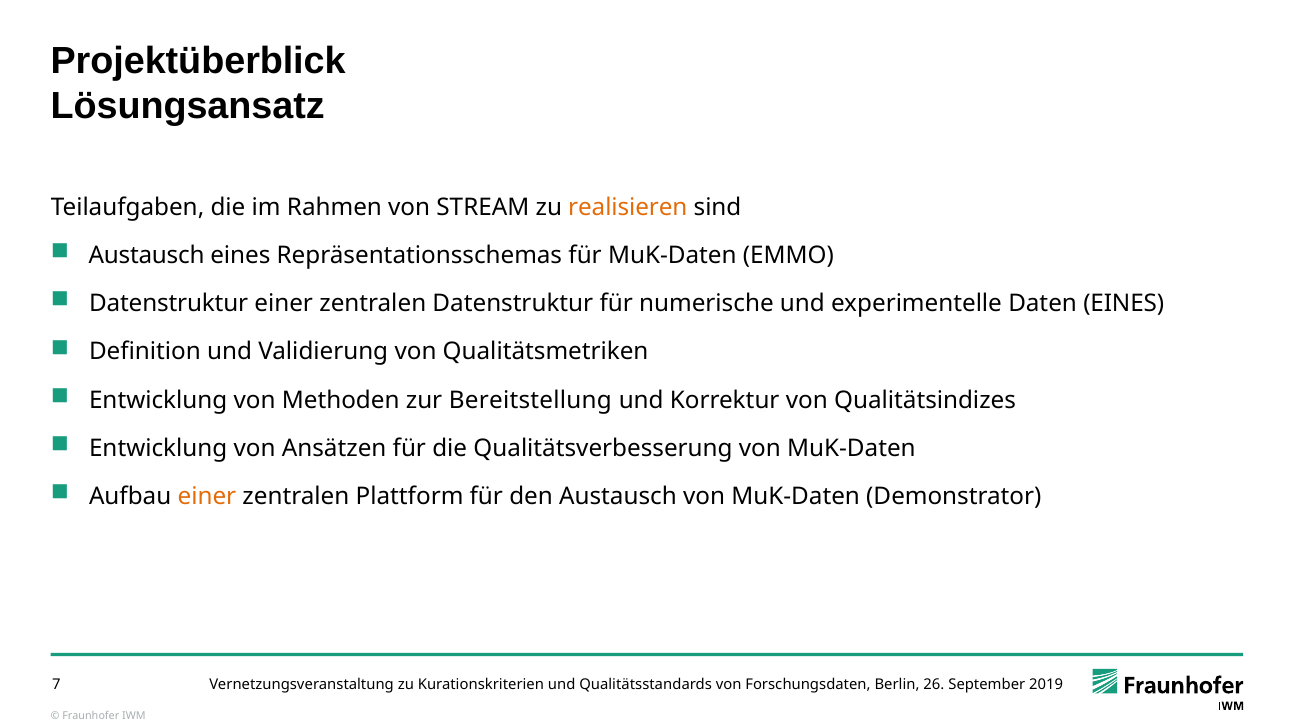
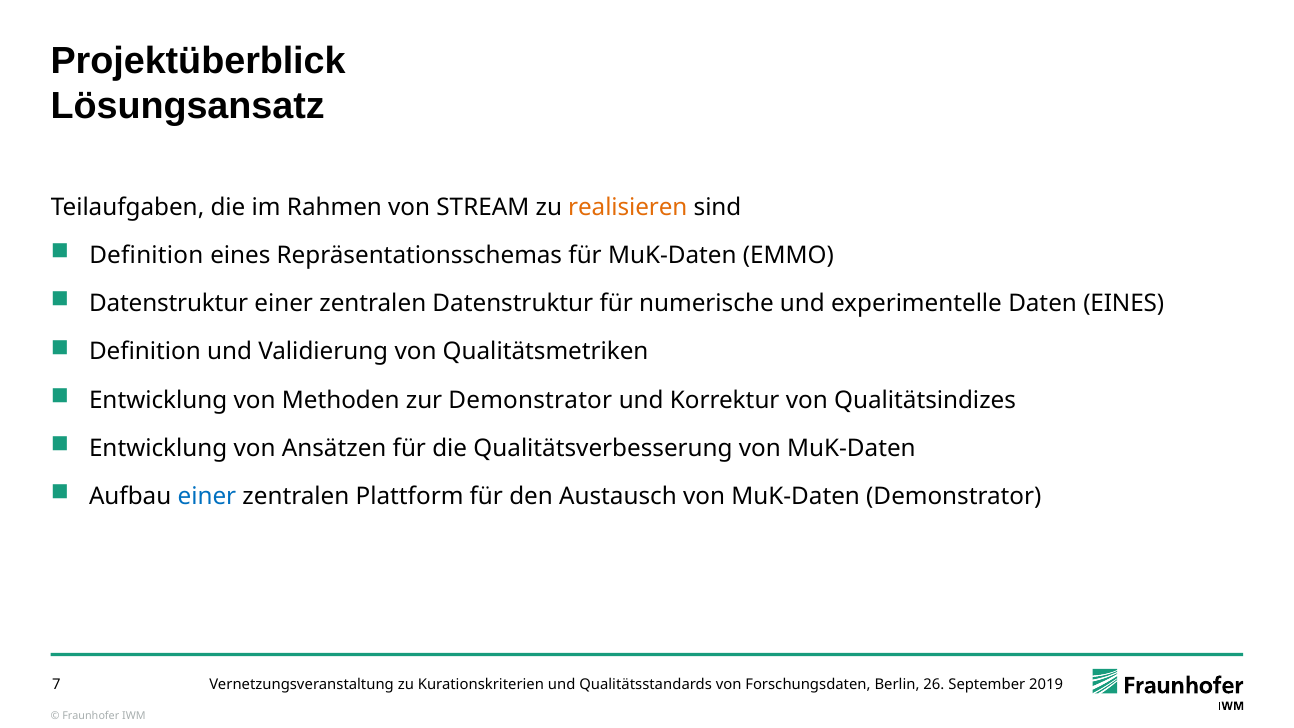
Austausch: Austausch -> Definition (146, 256)
zur Bereitstellung: Bereitstellung -> Demonstrator (530, 400)
einer colour: orange -> blue (207, 497)
